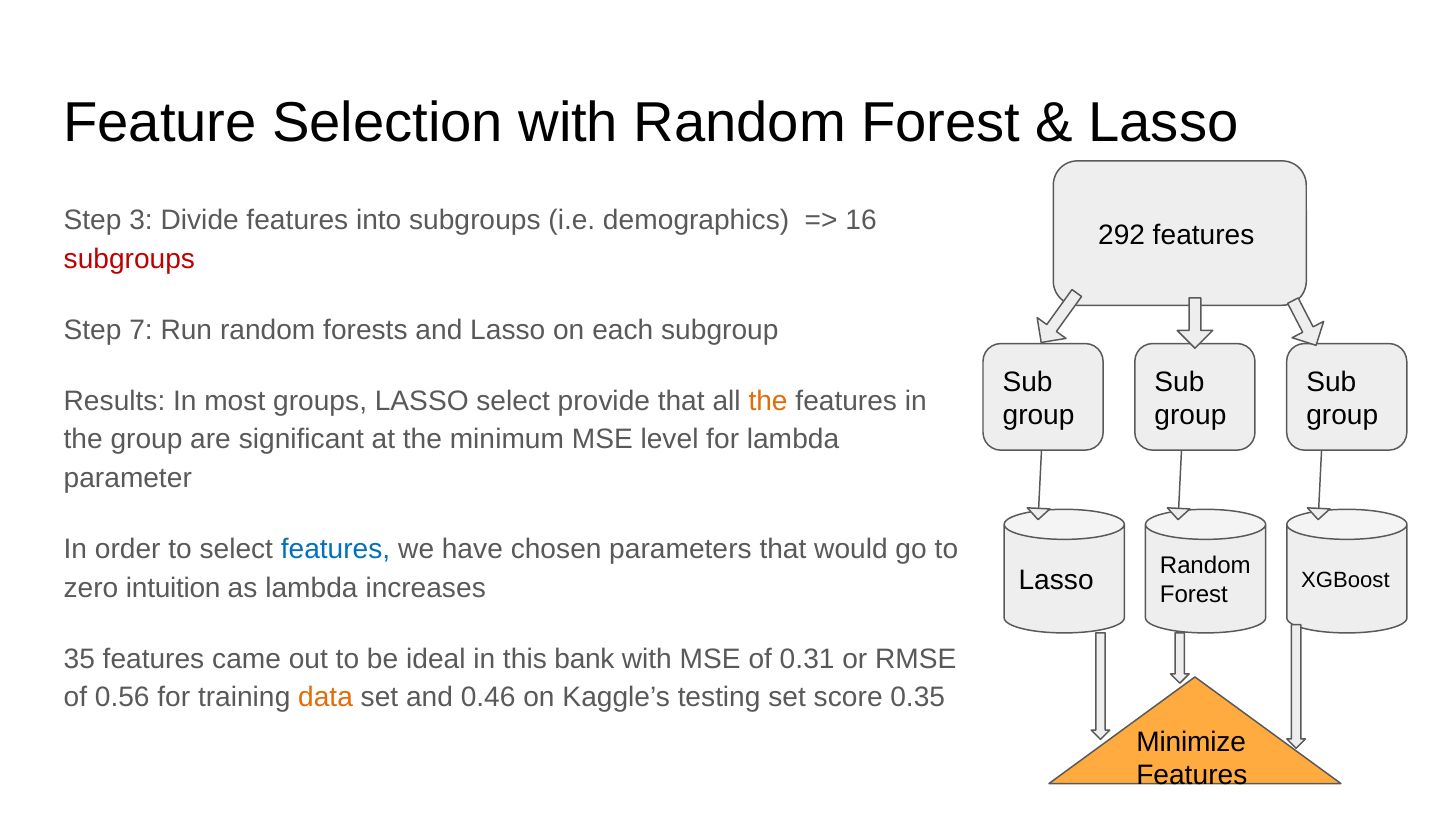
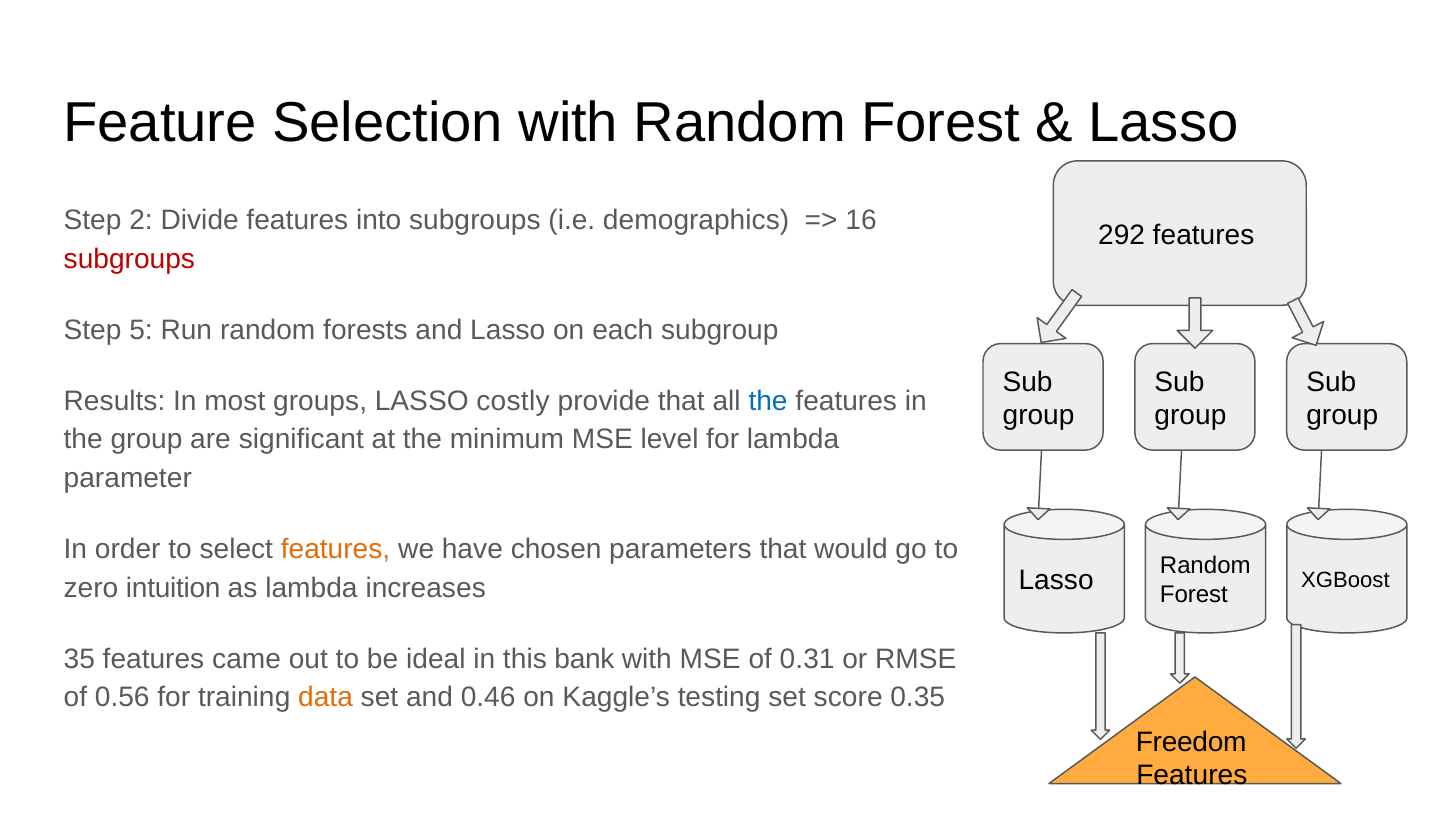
3: 3 -> 2 (141, 220)
7: 7 -> 5 (141, 330)
LASSO select: select -> costly (513, 401)
the colour: orange -> blue (768, 401)
features colour: blue -> orange (336, 549)
Minimize: Minimize -> Freedom (1191, 742)
